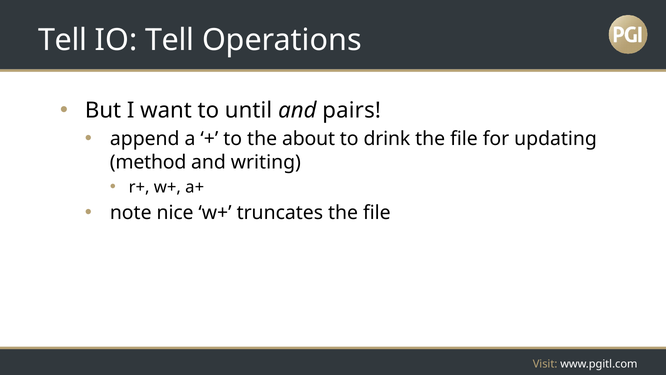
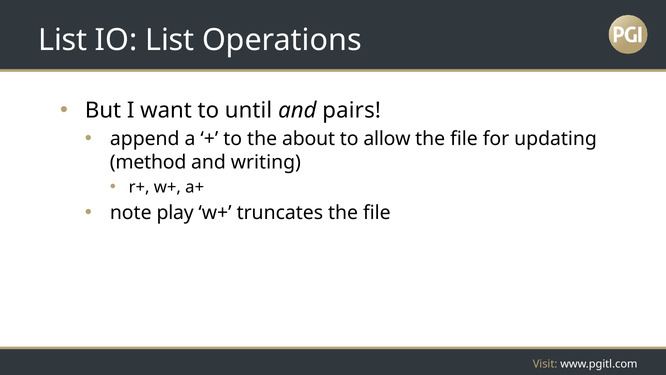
Tell: Tell -> List (63, 40)
IO Tell: Tell -> List (170, 40)
drink: drink -> allow (387, 139)
nice: nice -> play (175, 213)
